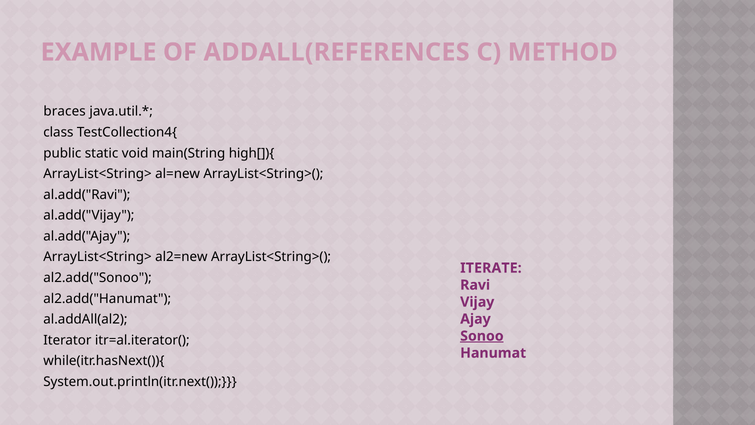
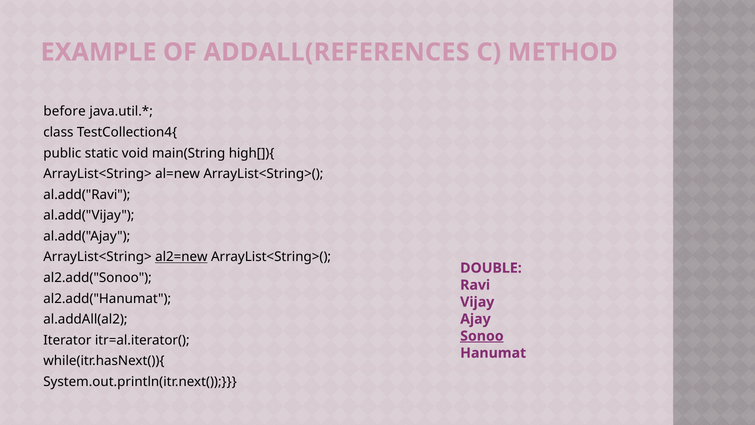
braces: braces -> before (65, 111)
al2=new underline: none -> present (181, 257)
ITERATE: ITERATE -> DOUBLE (491, 268)
